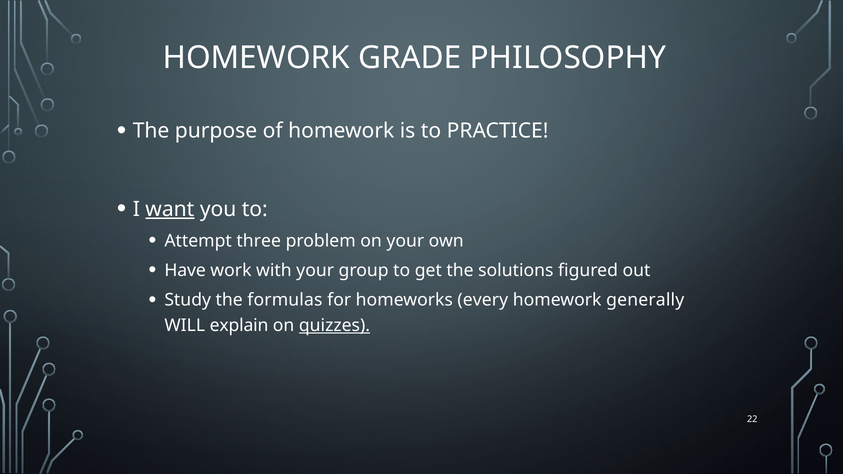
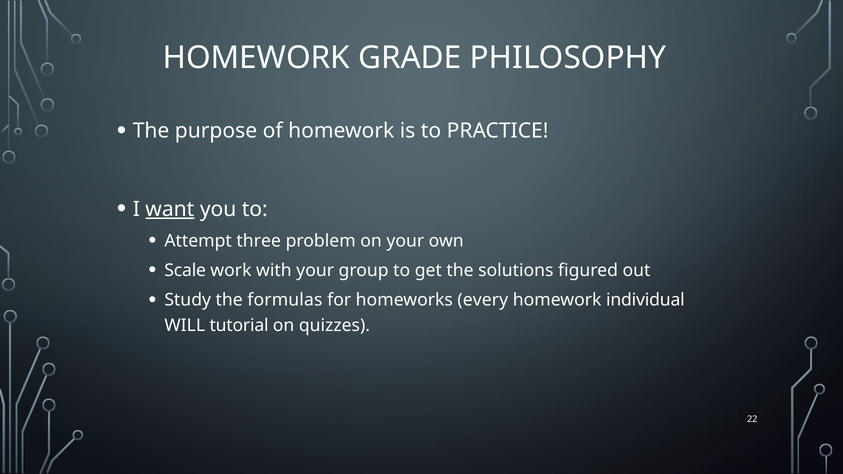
Have: Have -> Scale (185, 271)
generally: generally -> individual (645, 300)
explain: explain -> tutorial (239, 326)
quizzes underline: present -> none (334, 326)
